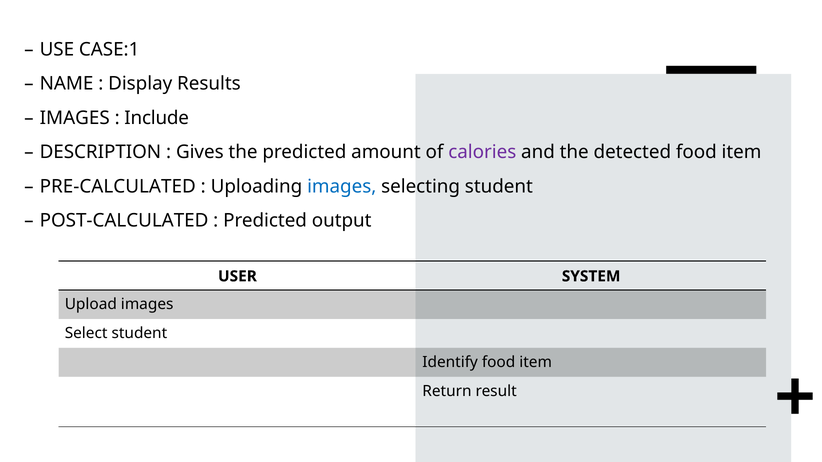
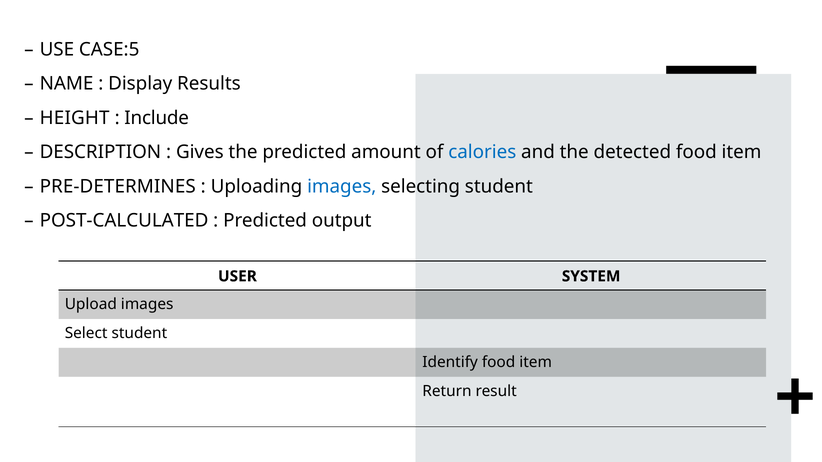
CASE:1: CASE:1 -> CASE:5 (109, 50)
IMAGES: IMAGES -> HEIGHT (75, 118)
calories colour: purple -> blue (482, 152)
PRE-CALCULATED: PRE-CALCULATED -> PRE-DETERMINES (118, 187)
